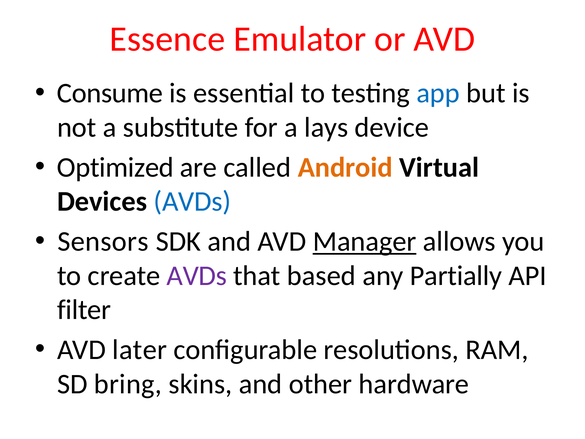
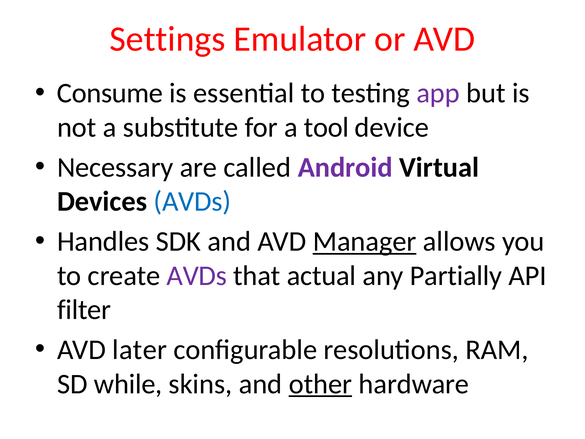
Essence: Essence -> Settings (167, 39)
app colour: blue -> purple (438, 93)
lays: lays -> tool (326, 127)
Optimized: Optimized -> Necessary (115, 167)
Android colour: orange -> purple (345, 167)
Sensors: Sensors -> Handles (103, 241)
based: based -> actual (321, 276)
bring: bring -> while (128, 384)
other underline: none -> present (320, 384)
